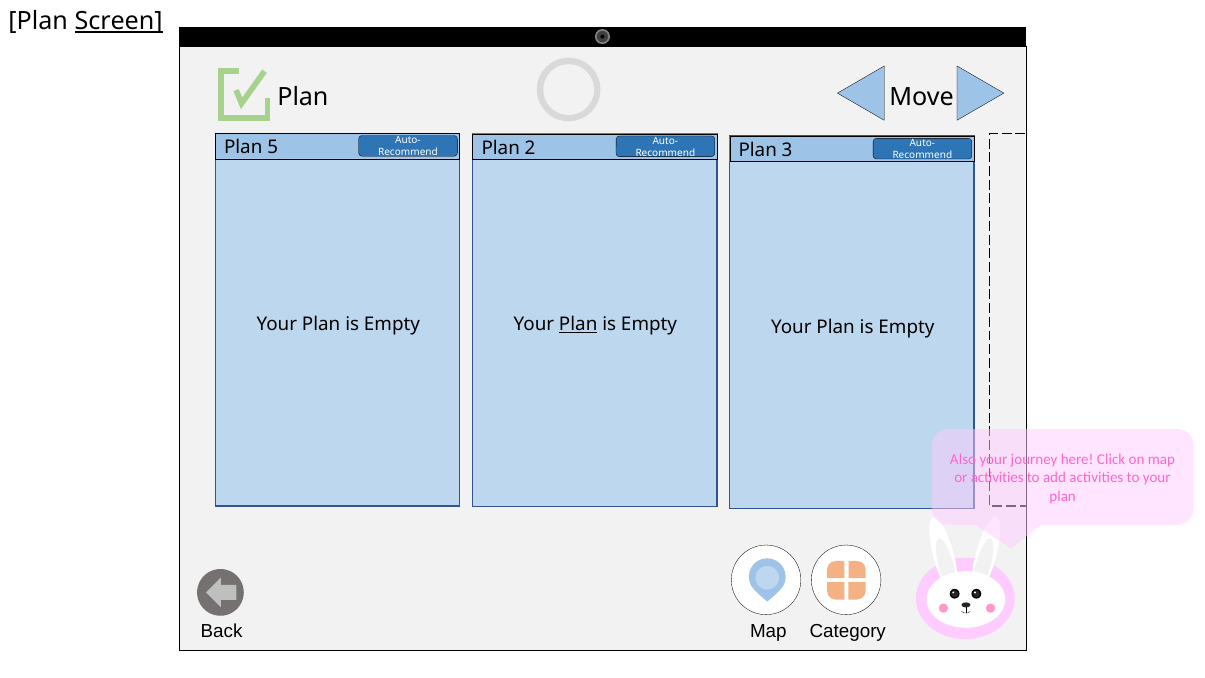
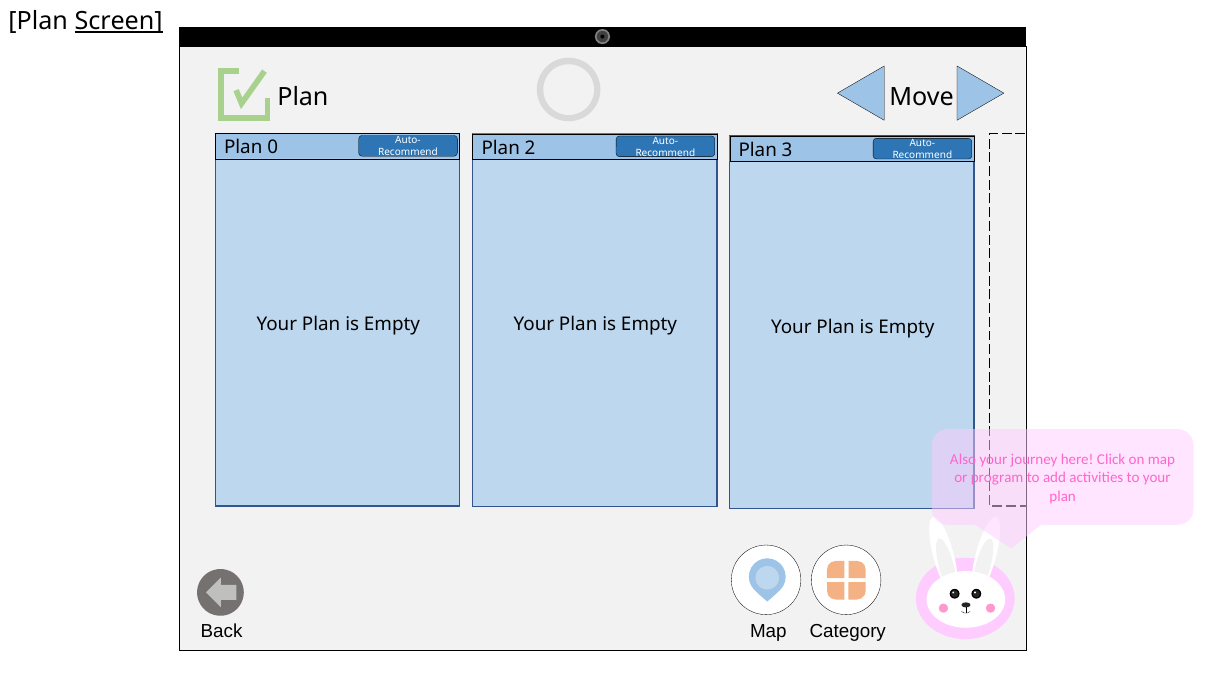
5: 5 -> 0 (273, 147)
Plan underline: present -> none (578, 324)
or activities: activities -> program (997, 478)
